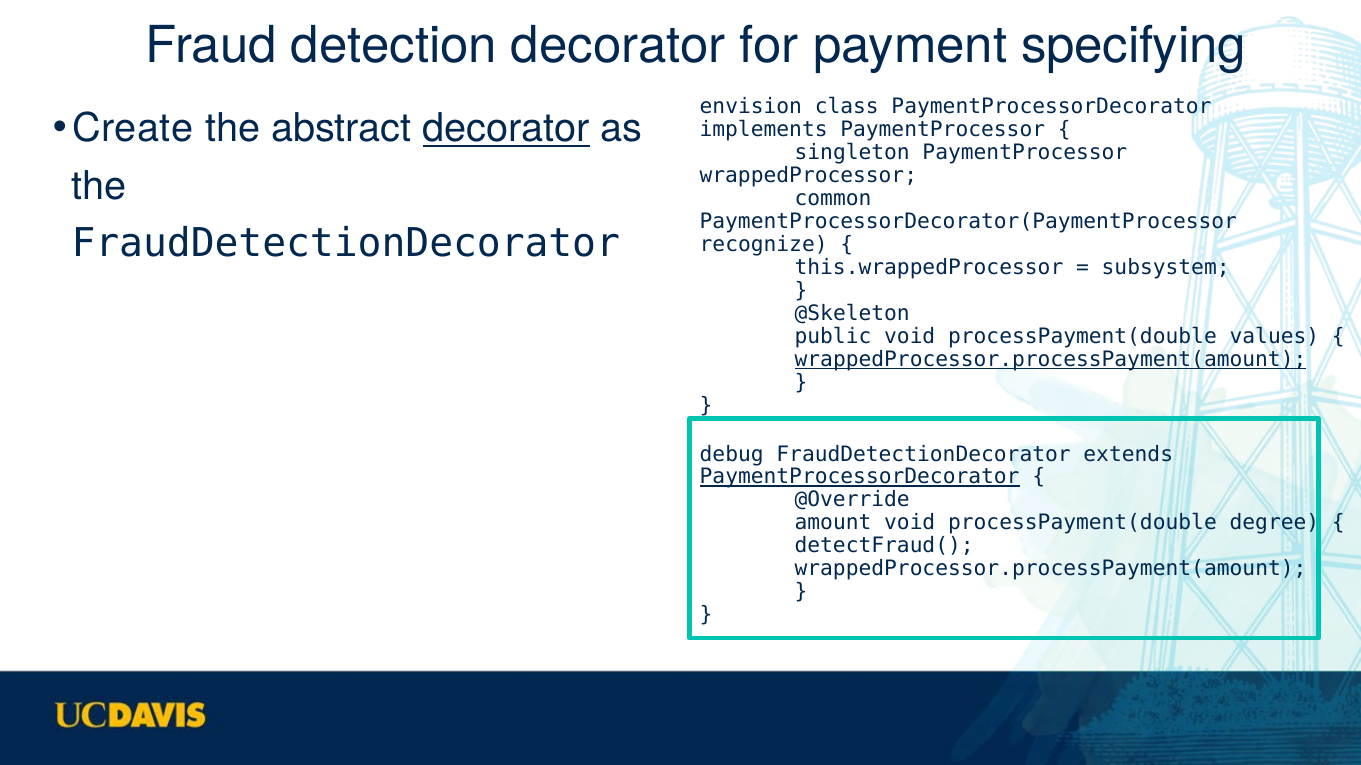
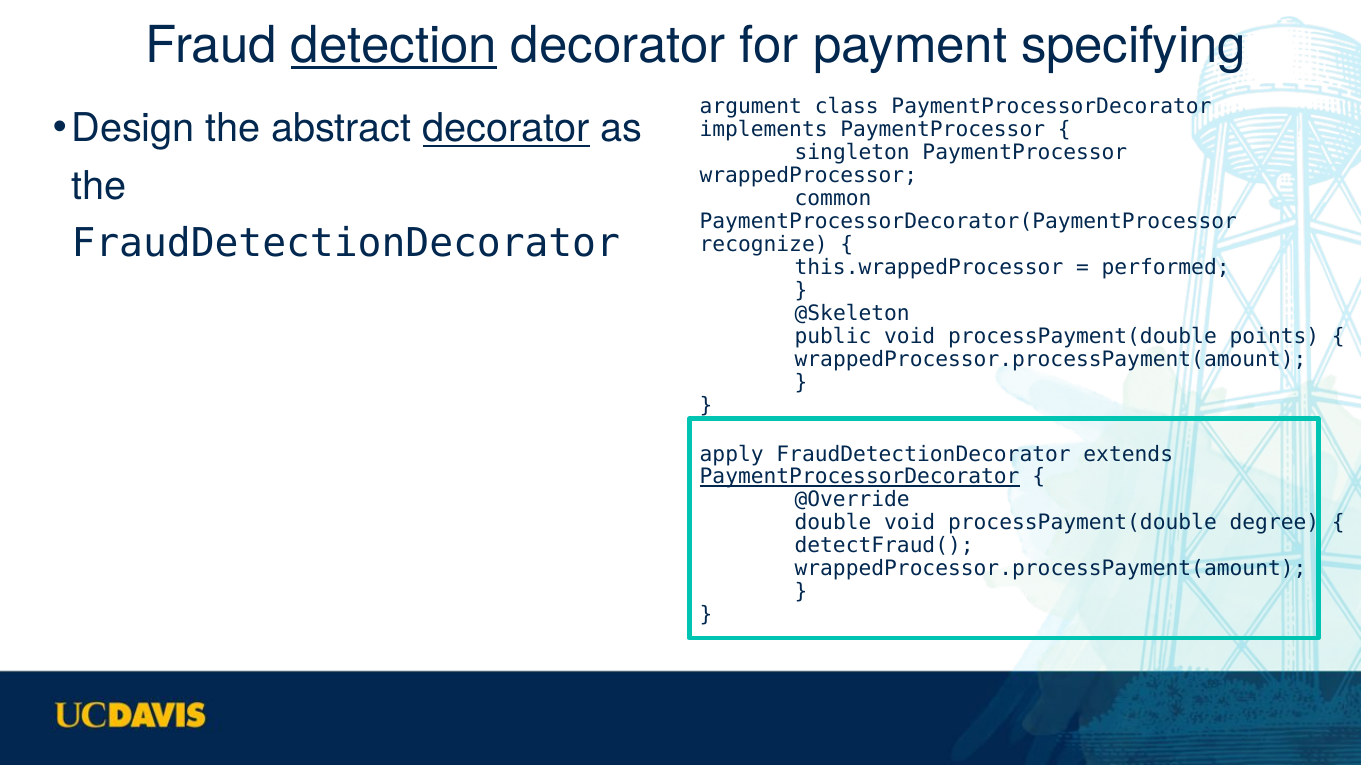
detection underline: none -> present (394, 46)
envision: envision -> argument (751, 107)
Create: Create -> Design (133, 129)
subsystem: subsystem -> performed (1166, 268)
values: values -> points (1274, 337)
wrappedProcessor.processPayment(amount underline: present -> none (1050, 360)
debug: debug -> apply (732, 454)
amount: amount -> double (833, 523)
